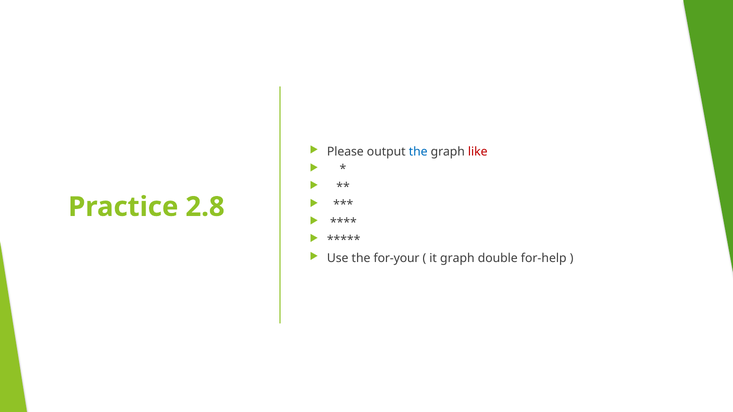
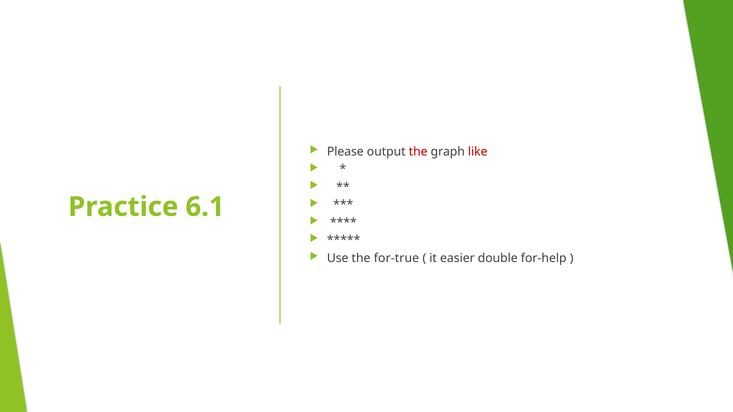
the colour: blue -> red (418, 152)
2.8: 2.8 -> 6.1 (205, 207)
for-your: for-your -> for-true (396, 258)
it graph: graph -> easier (457, 258)
